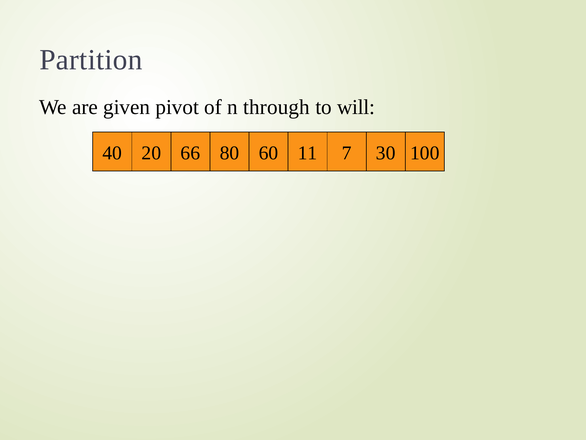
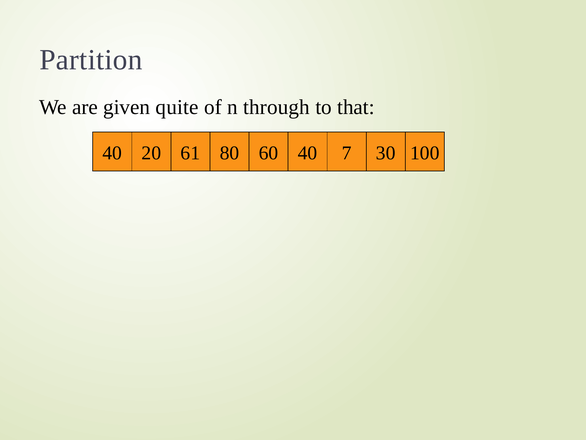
pivot: pivot -> quite (177, 107)
will: will -> that (356, 107)
66: 66 -> 61 (190, 153)
60 11: 11 -> 40 (308, 153)
